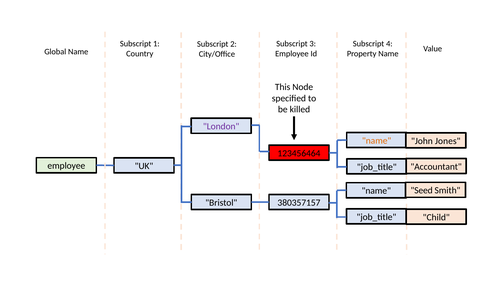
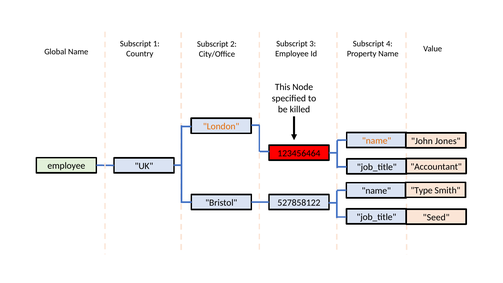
London colour: purple -> orange (221, 126)
Seed: Seed -> Type (422, 190)
380357157: 380357157 -> 527858122 (299, 203)
Child: Child -> Seed (436, 217)
